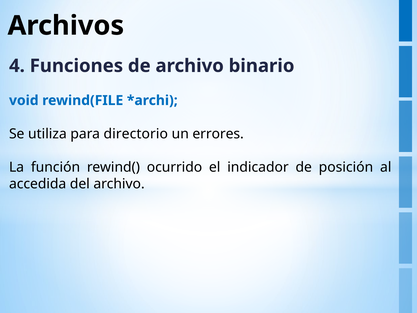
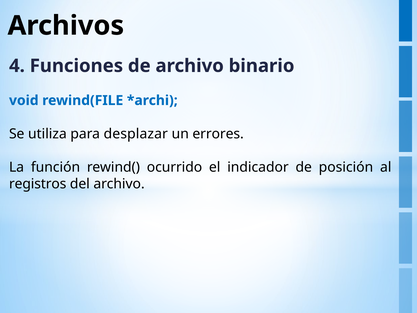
directorio: directorio -> desplazar (136, 134)
accedida: accedida -> registros (38, 184)
